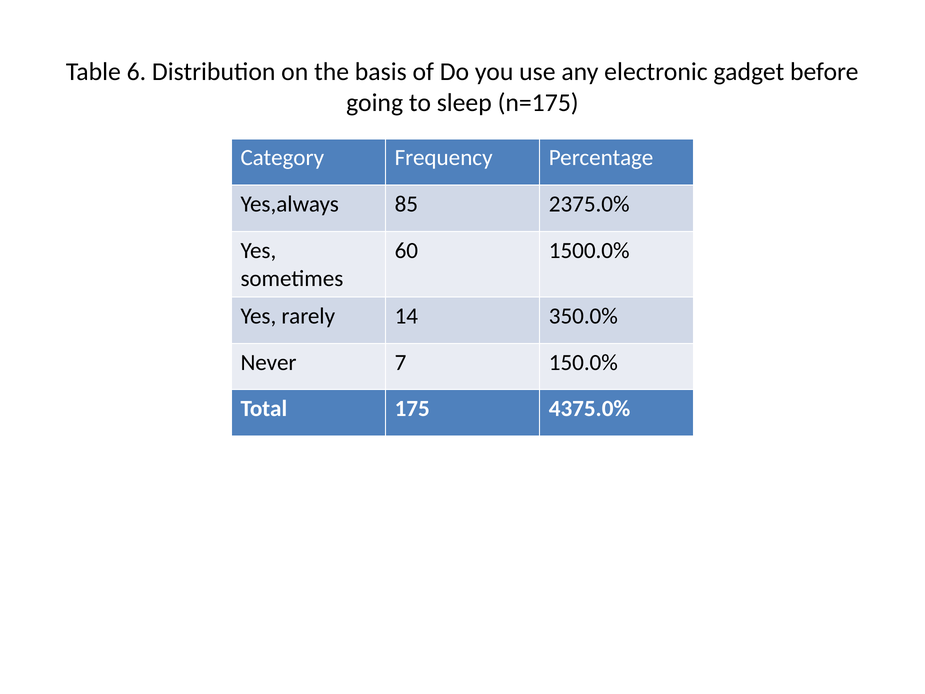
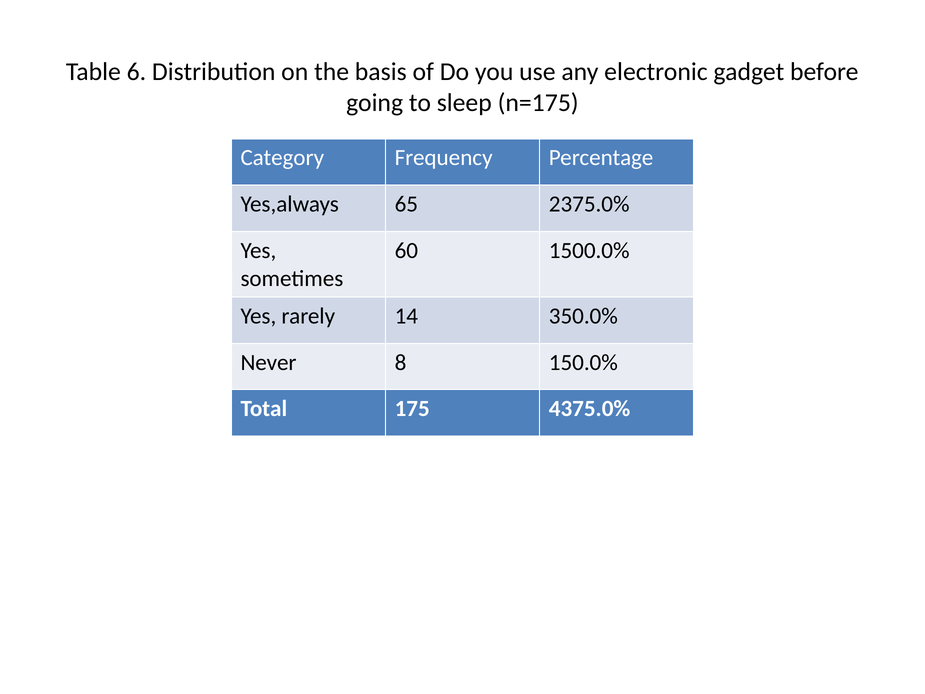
85: 85 -> 65 (406, 204)
7: 7 -> 8 (401, 362)
